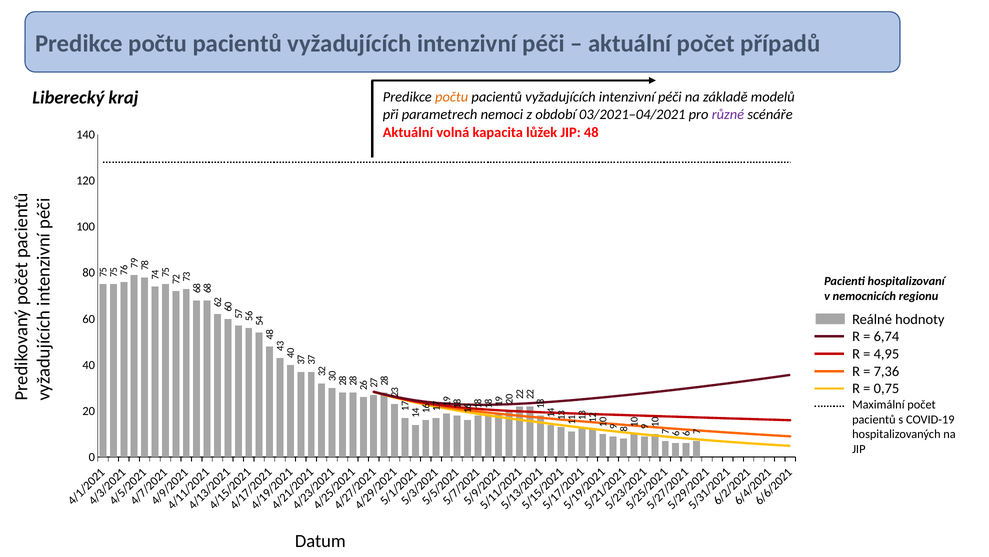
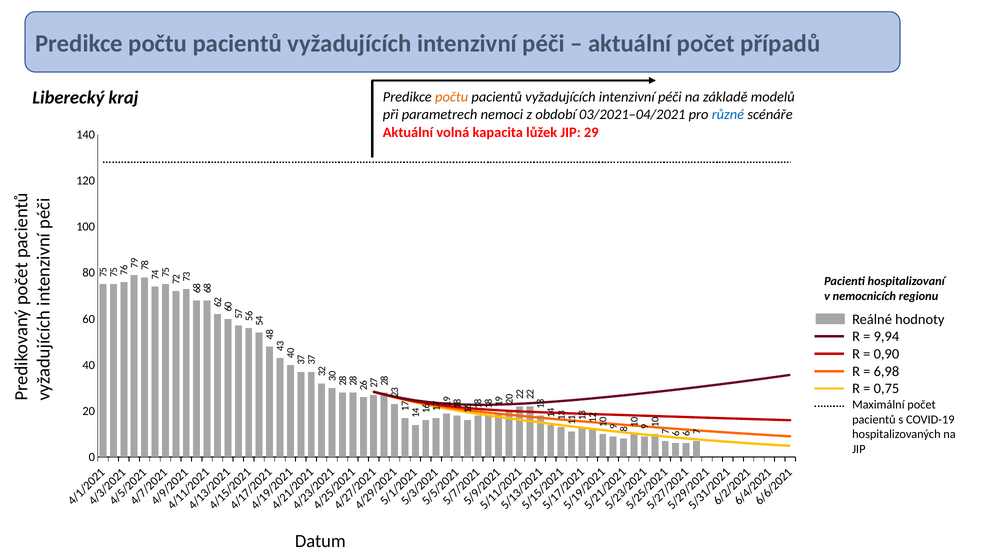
různé colour: purple -> blue (728, 115)
48: 48 -> 29 (591, 132)
6,74: 6,74 -> 9,94 (886, 336)
4,95: 4,95 -> 0,90 (886, 354)
7,36: 7,36 -> 6,98 (886, 371)
